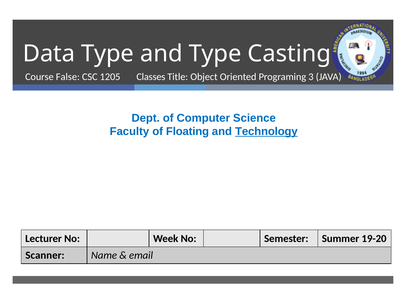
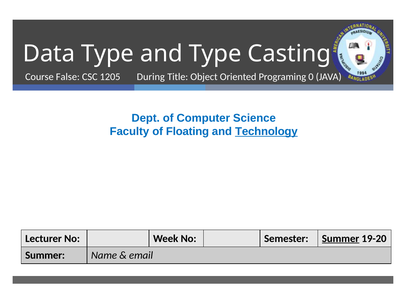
Classes: Classes -> During (151, 77)
3: 3 -> 0 (311, 77)
Summer underline: none -> present (341, 239)
Scanner: Scanner -> Summer (45, 256)
